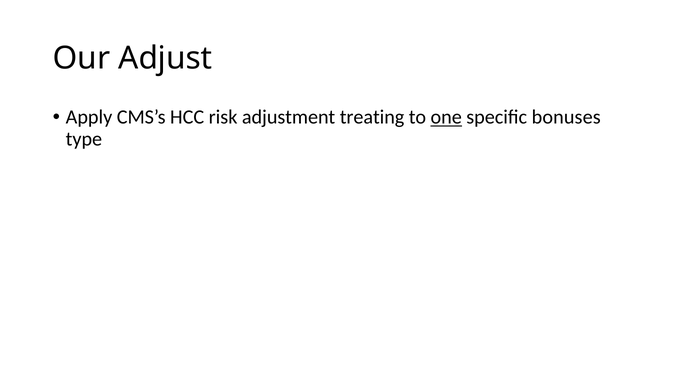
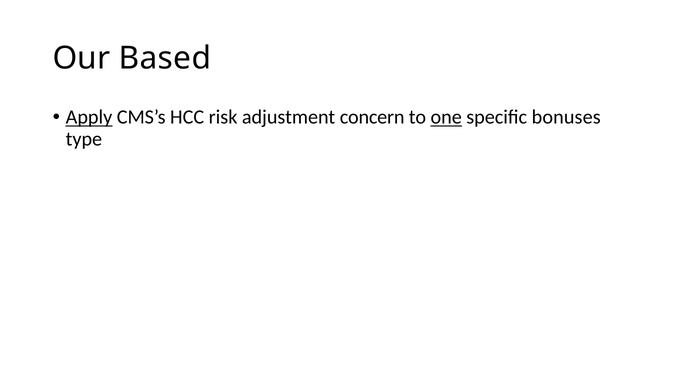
Adjust: Adjust -> Based (165, 58)
Apply underline: none -> present (89, 117)
treating: treating -> concern (372, 117)
